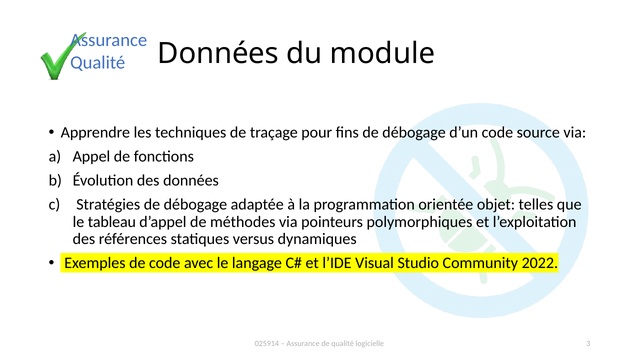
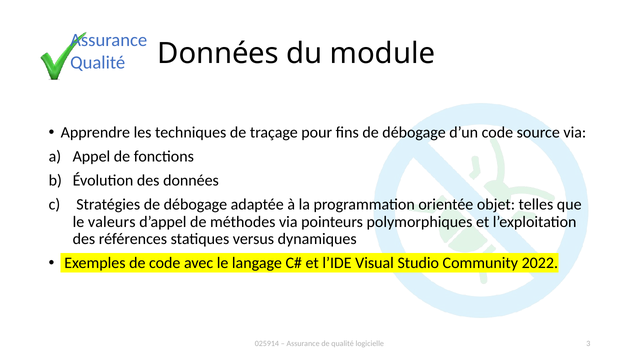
tableau: tableau -> valeurs (112, 221)
